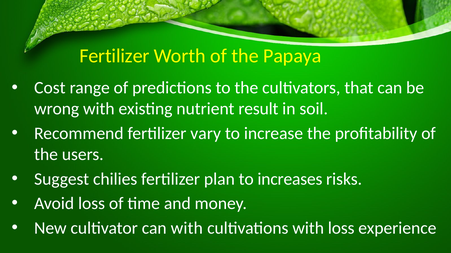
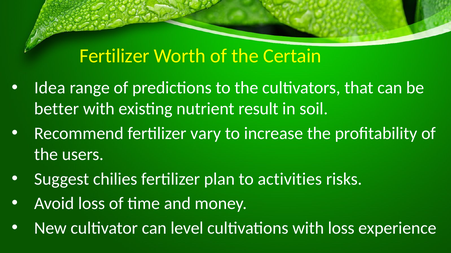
Papaya: Papaya -> Certain (292, 56)
Cost: Cost -> Idea (50, 88)
wrong: wrong -> better (57, 109)
increases: increases -> activities (290, 179)
can with: with -> level (187, 229)
